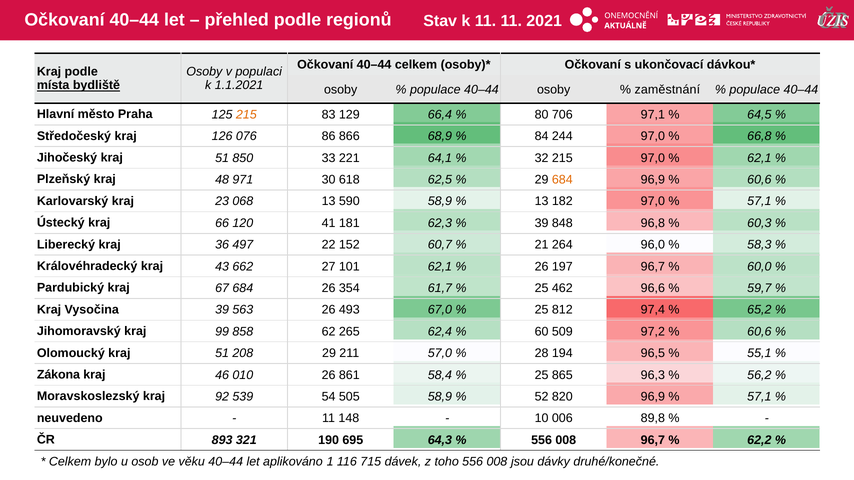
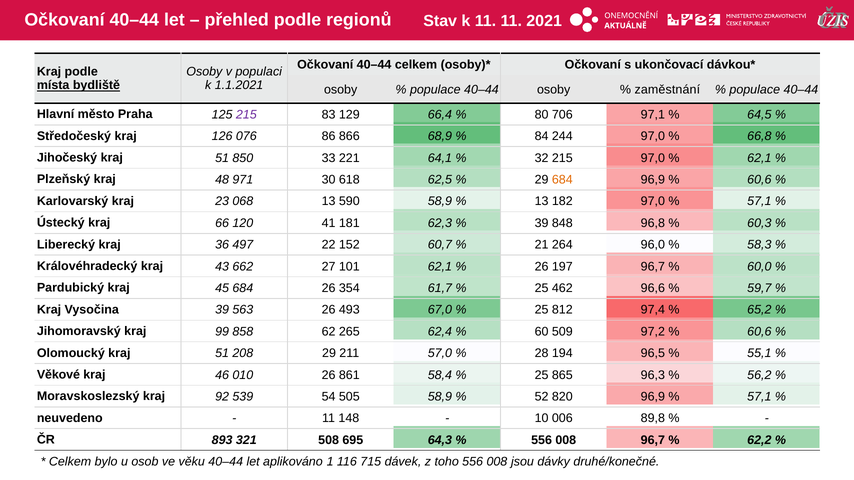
215 colour: orange -> purple (246, 115)
67: 67 -> 45 (222, 288)
Zákona: Zákona -> Věkové (58, 375)
190: 190 -> 508 (329, 440)
